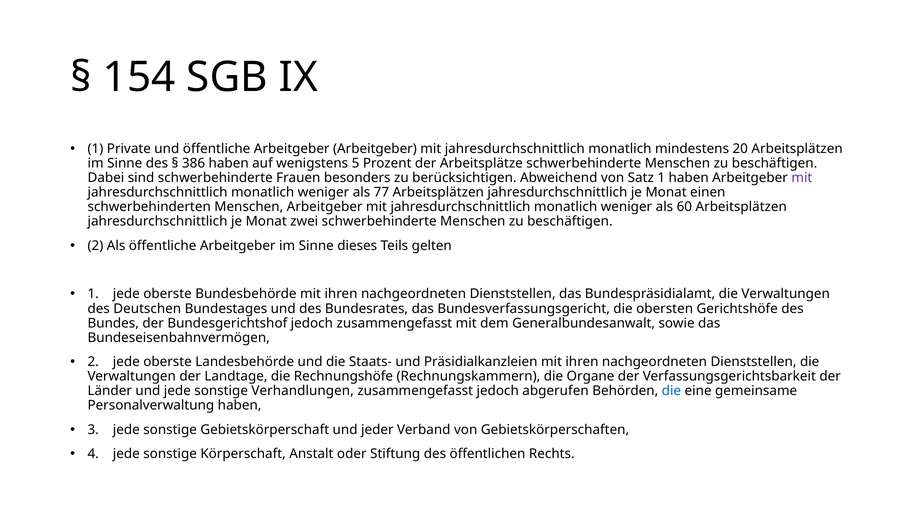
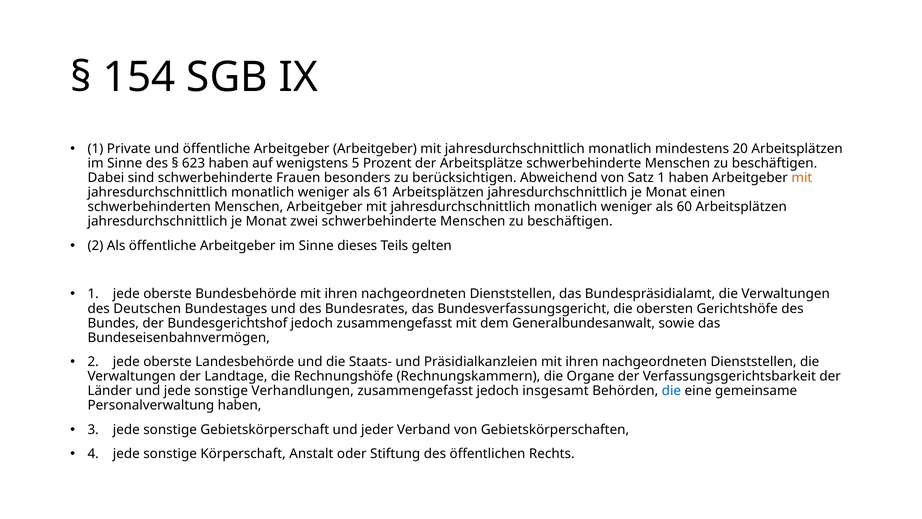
386: 386 -> 623 (194, 163)
mit colour: purple -> orange (802, 178)
77: 77 -> 61 (381, 192)
abgerufen: abgerufen -> insgesamt (555, 391)
